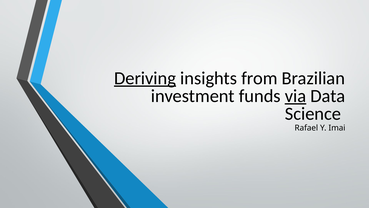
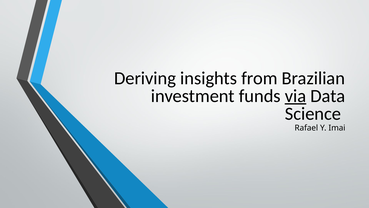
Deriving underline: present -> none (145, 78)
